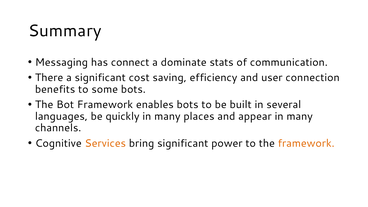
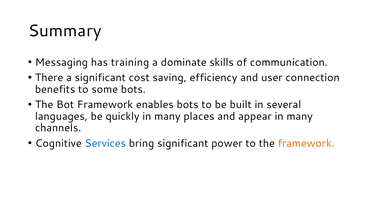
connect: connect -> training (130, 62)
stats: stats -> skills (222, 62)
Services colour: orange -> blue (105, 143)
